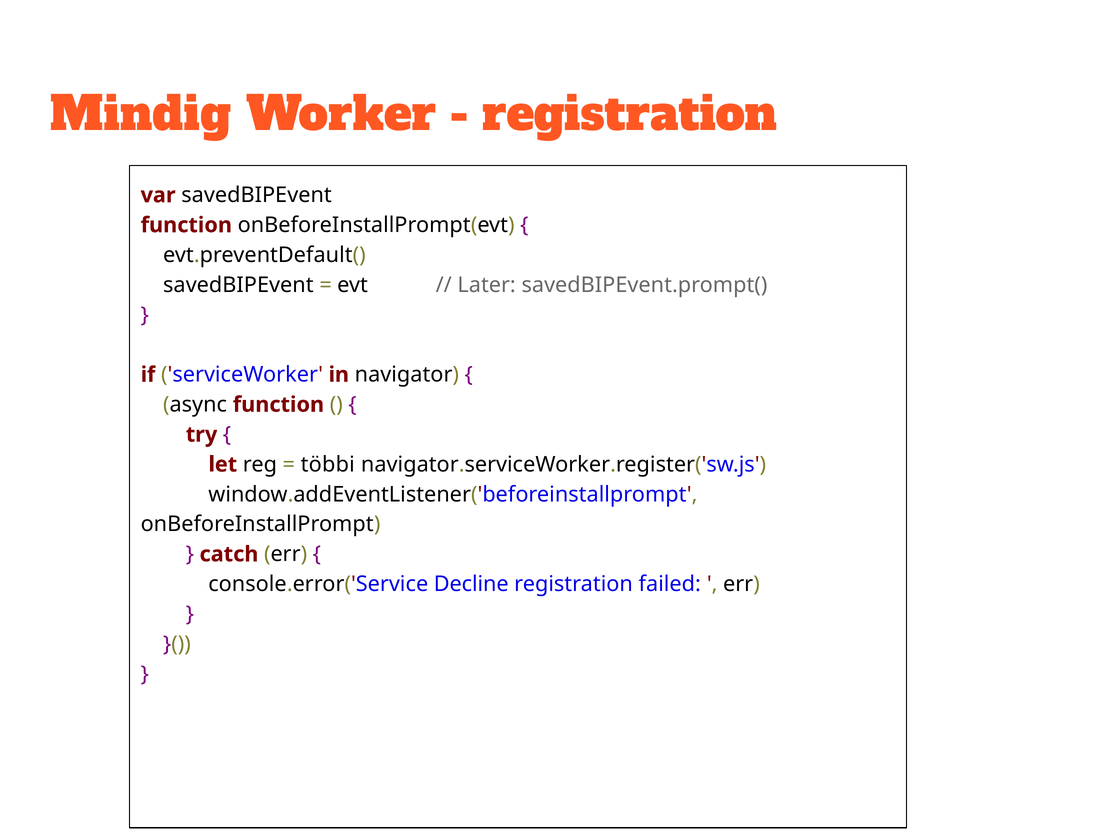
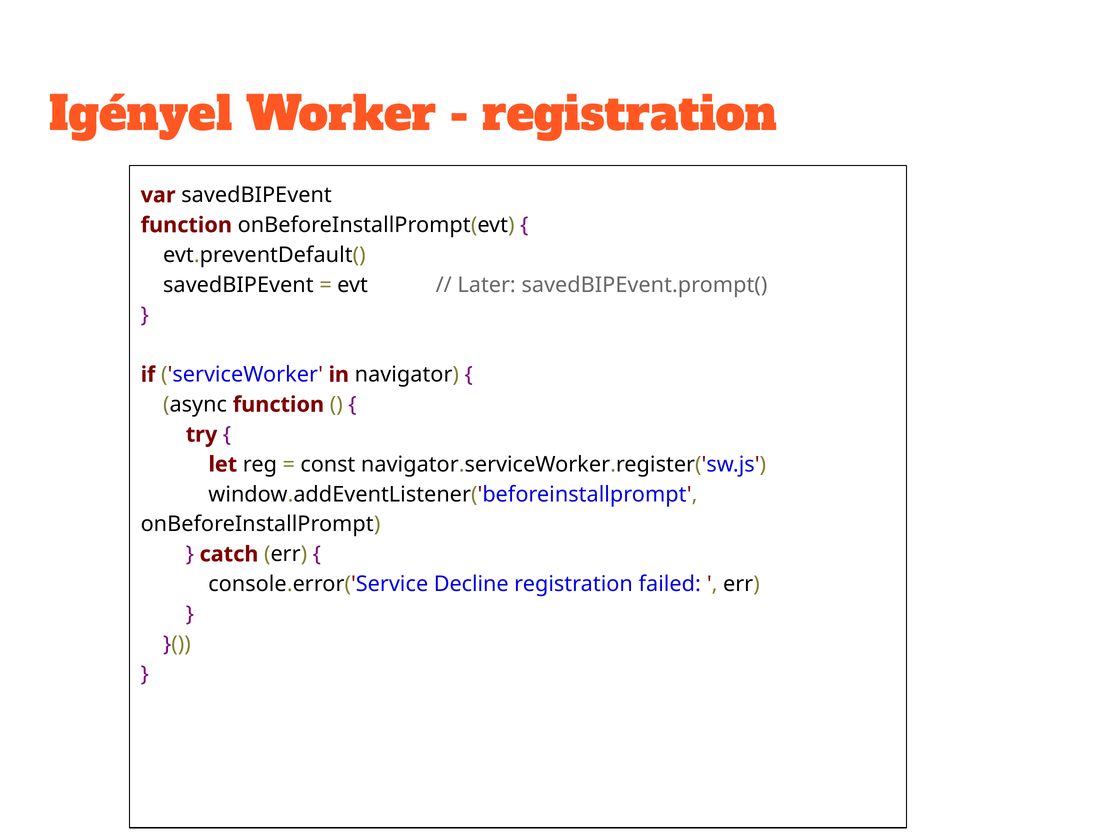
Mindig: Mindig -> Igényel (141, 115)
többi: többi -> const (328, 464)
